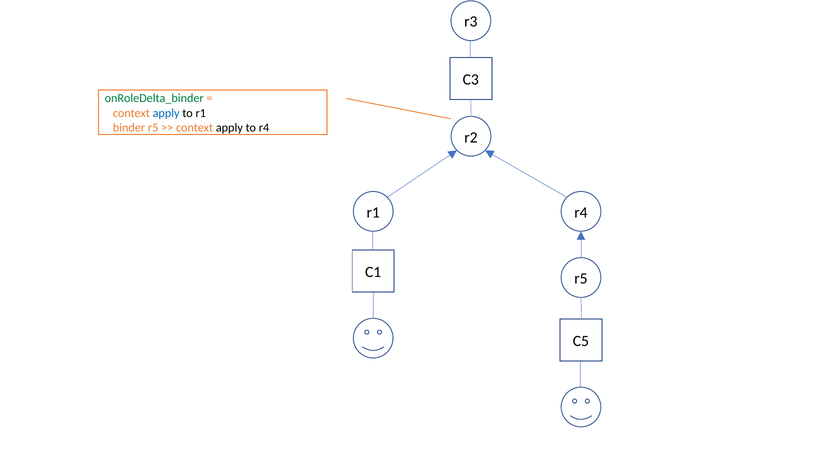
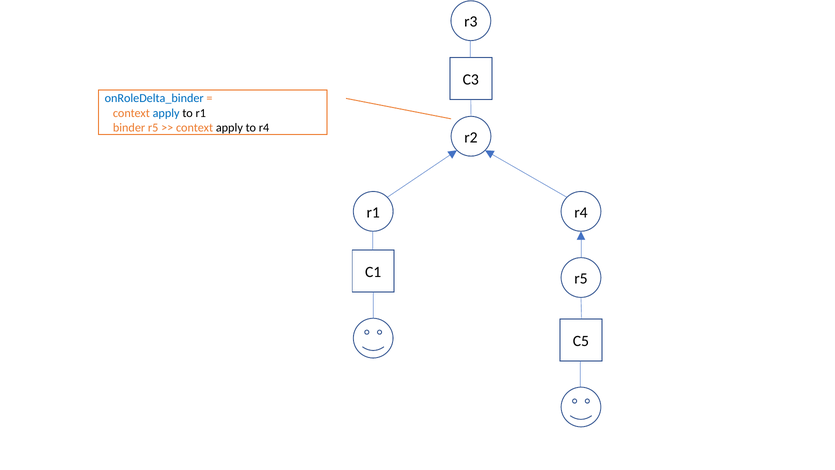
onRoleDelta_binder colour: green -> blue (154, 98)
